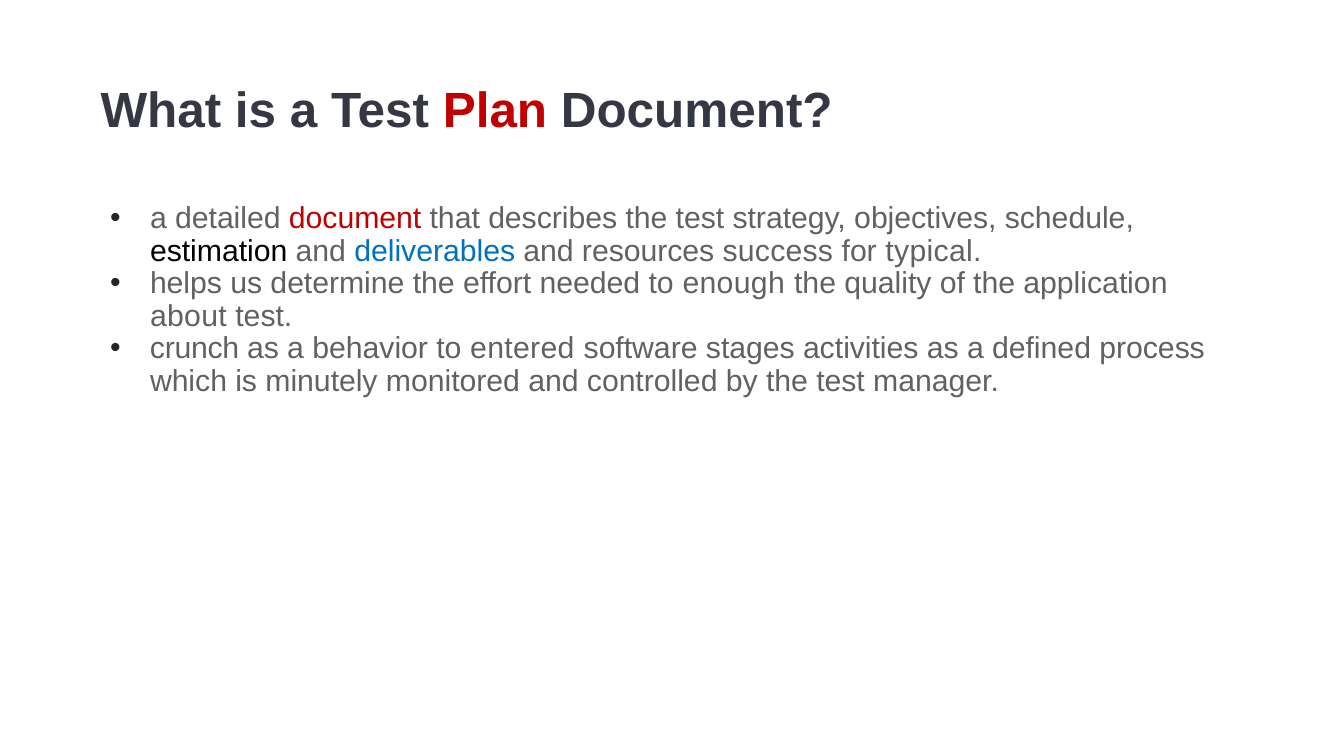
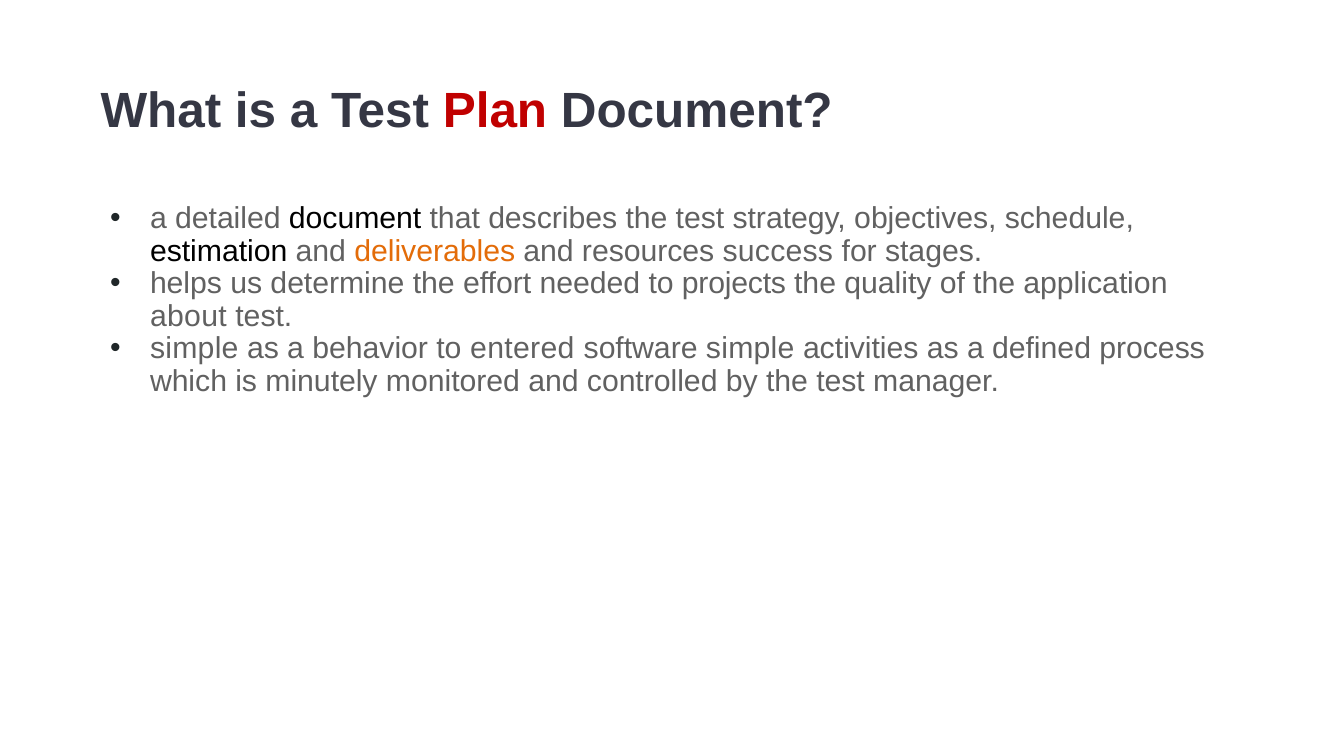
document colour: red -> black (355, 219)
deliverables colour: blue -> orange (435, 251)
typical: typical -> stages (934, 251)
enough: enough -> projects (734, 284)
crunch: crunch -> simple (194, 349)
software stages: stages -> simple (750, 349)
